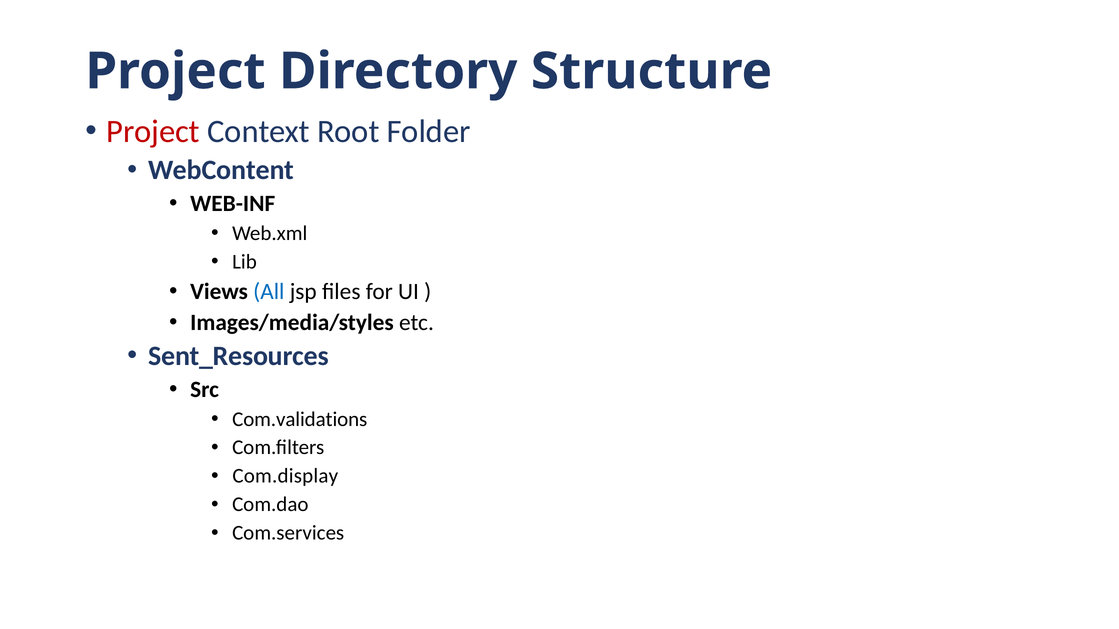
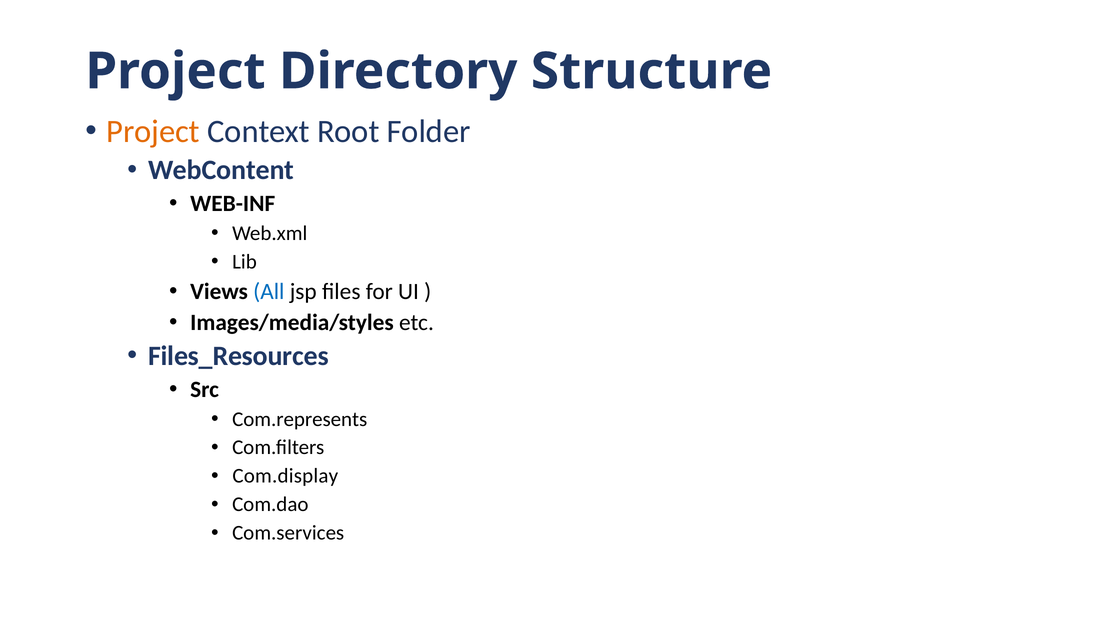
Project colour: red -> orange (153, 132)
Sent_Resources: Sent_Resources -> Files_Resources (238, 356)
Com.validations: Com.validations -> Com.represents (300, 419)
